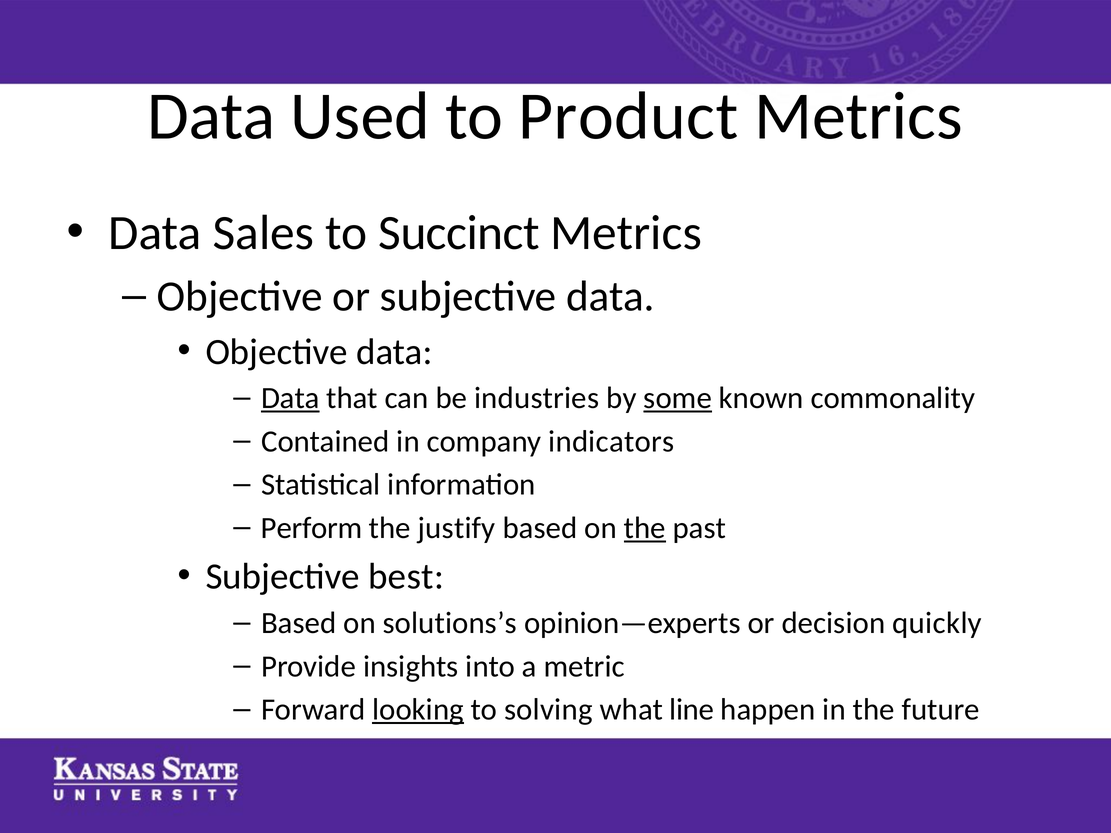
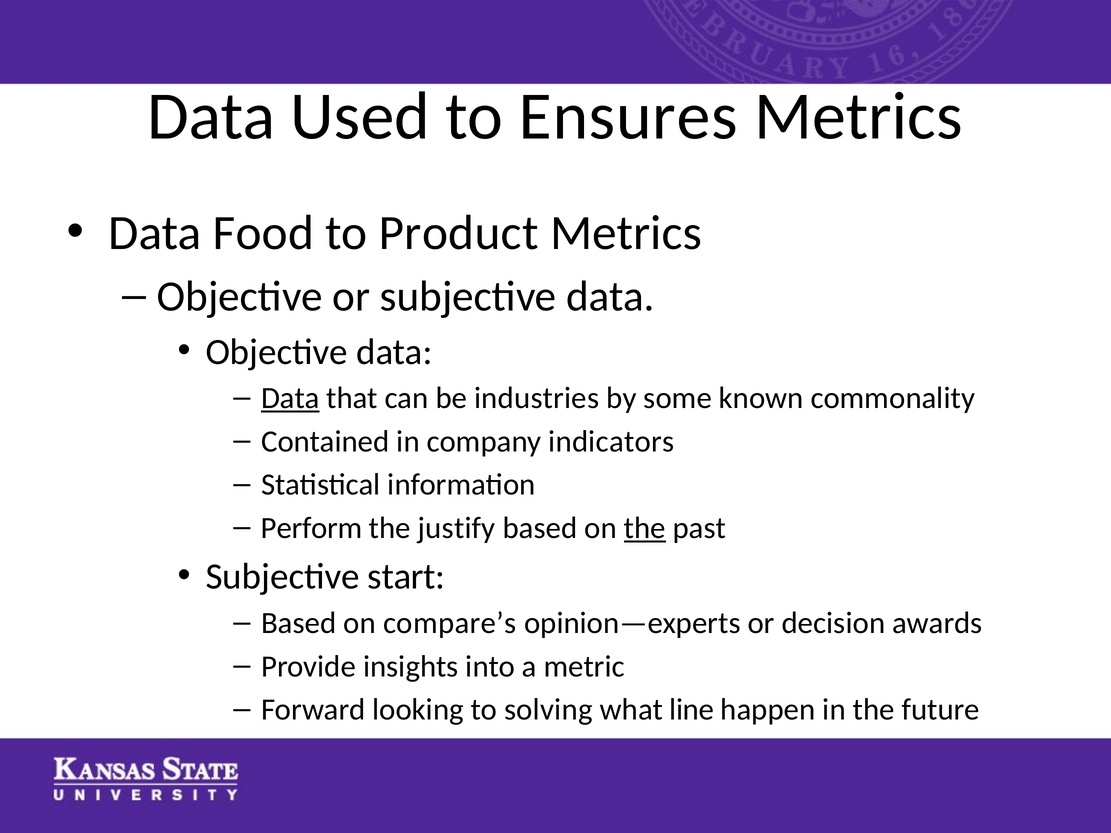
Product: Product -> Ensures (628, 117)
Sales: Sales -> Food (263, 233)
Succinct: Succinct -> Product (459, 233)
some underline: present -> none (678, 398)
best: best -> start (406, 577)
solutions’s: solutions’s -> compare’s (450, 623)
quickly: quickly -> awards (937, 623)
looking underline: present -> none (418, 710)
